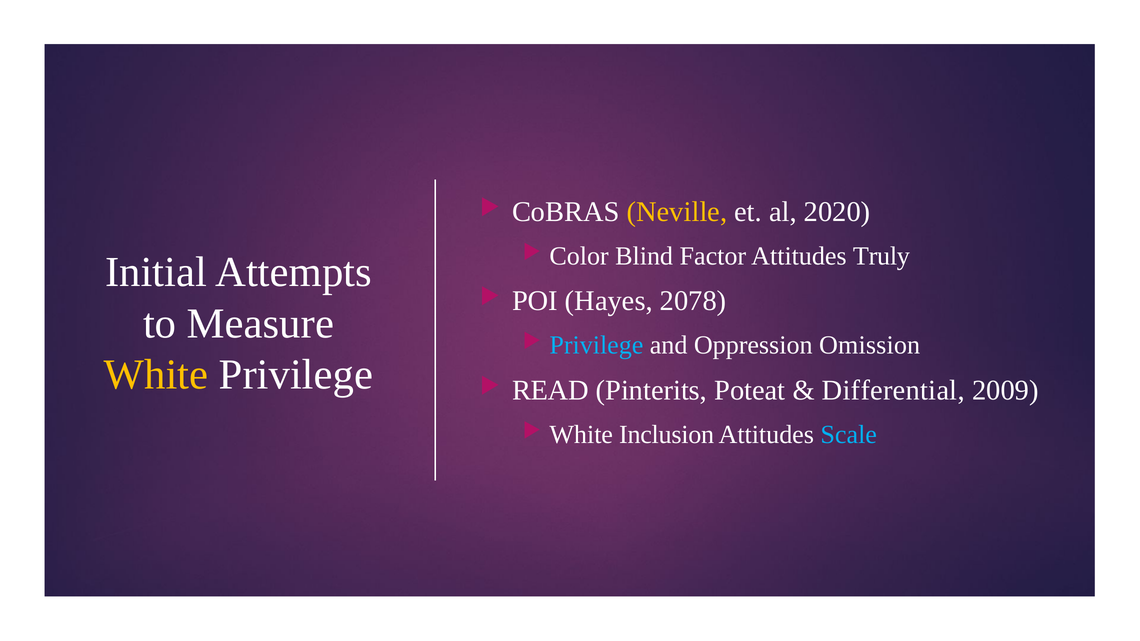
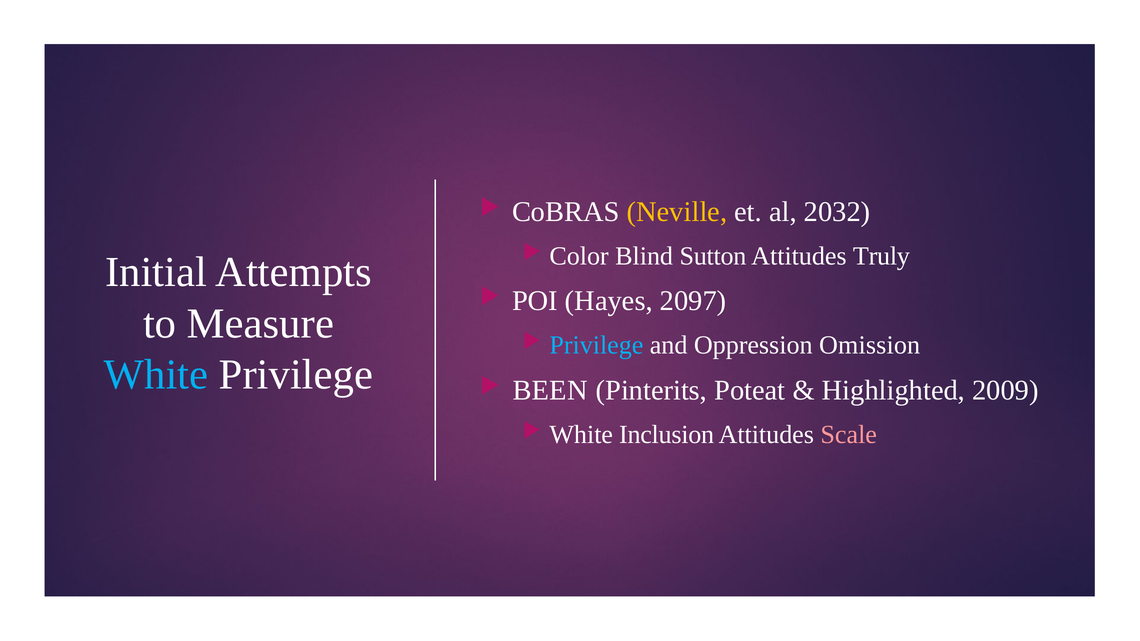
2020: 2020 -> 2032 (837, 212)
Factor: Factor -> Sutton (713, 256)
2078: 2078 -> 2097 (693, 301)
White colour: yellow -> light blue (156, 375)
READ: READ -> BEEN (550, 390)
Differential: Differential -> Highlighted (893, 390)
Scale colour: light blue -> pink (849, 435)
